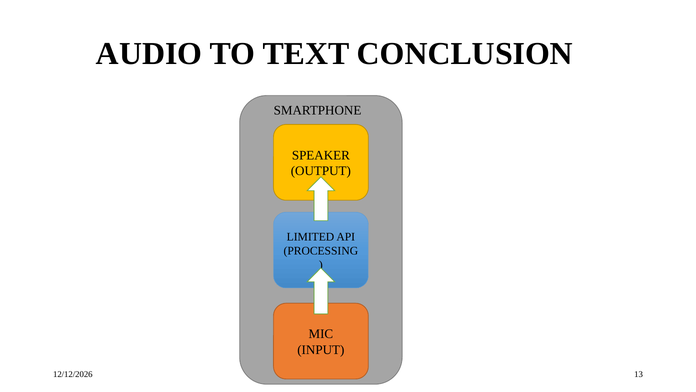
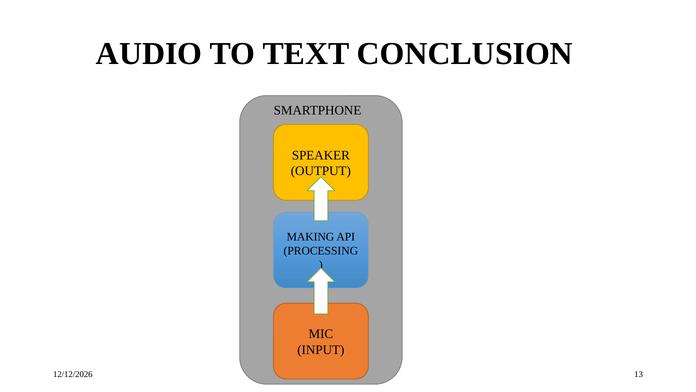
LIMITED: LIMITED -> MAKING (310, 237)
